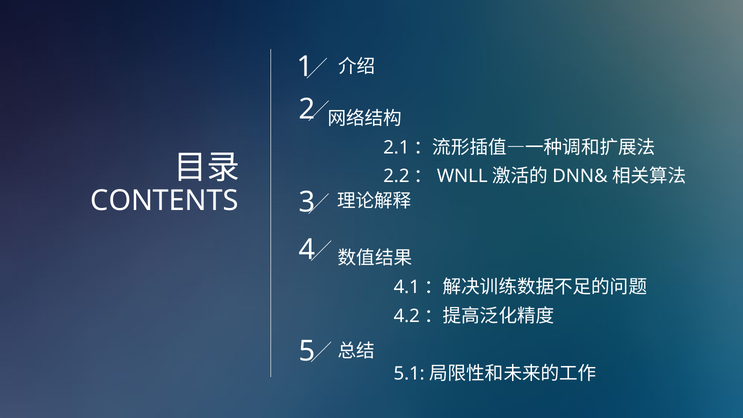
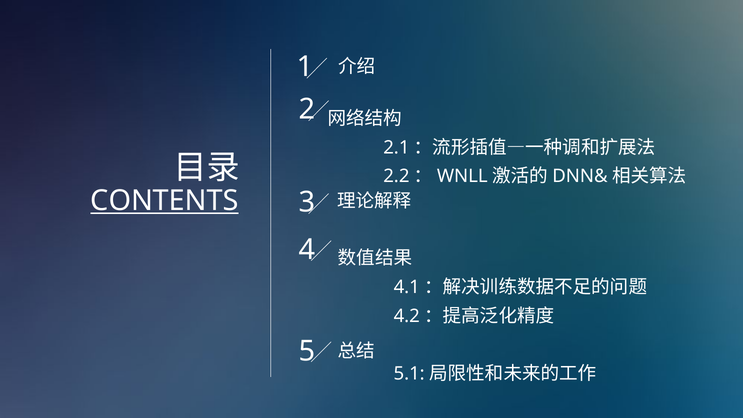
CONTENTS underline: none -> present (164, 201)
